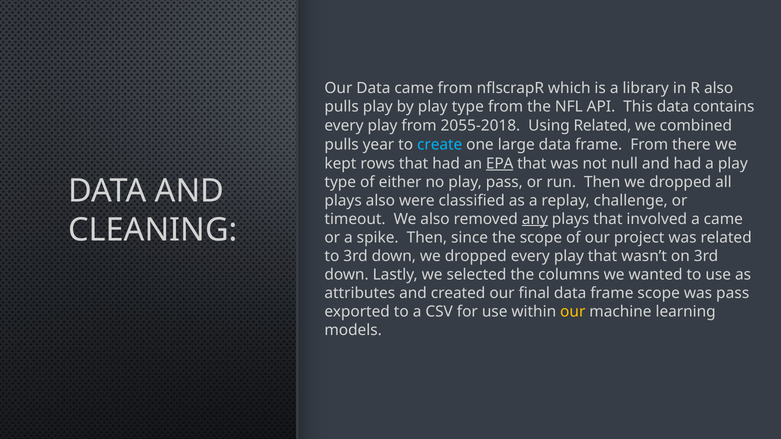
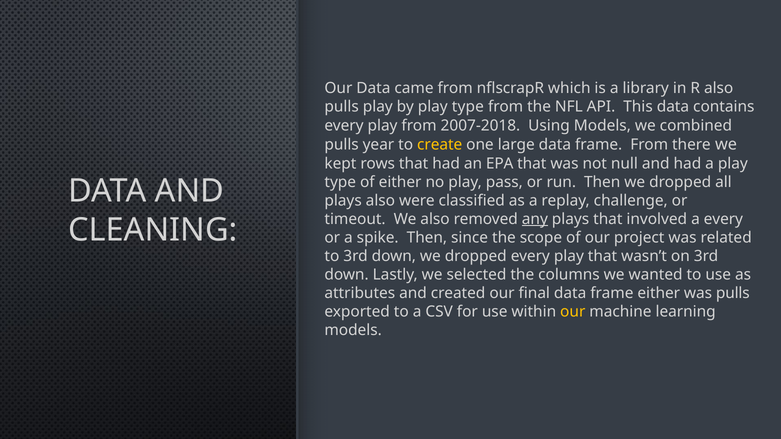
2055-2018: 2055-2018 -> 2007-2018 (480, 125)
Using Related: Related -> Models (602, 125)
create colour: light blue -> yellow (440, 145)
EPA underline: present -> none (500, 164)
a came: came -> every (723, 219)
frame scope: scope -> either (659, 293)
was pass: pass -> pulls (733, 293)
